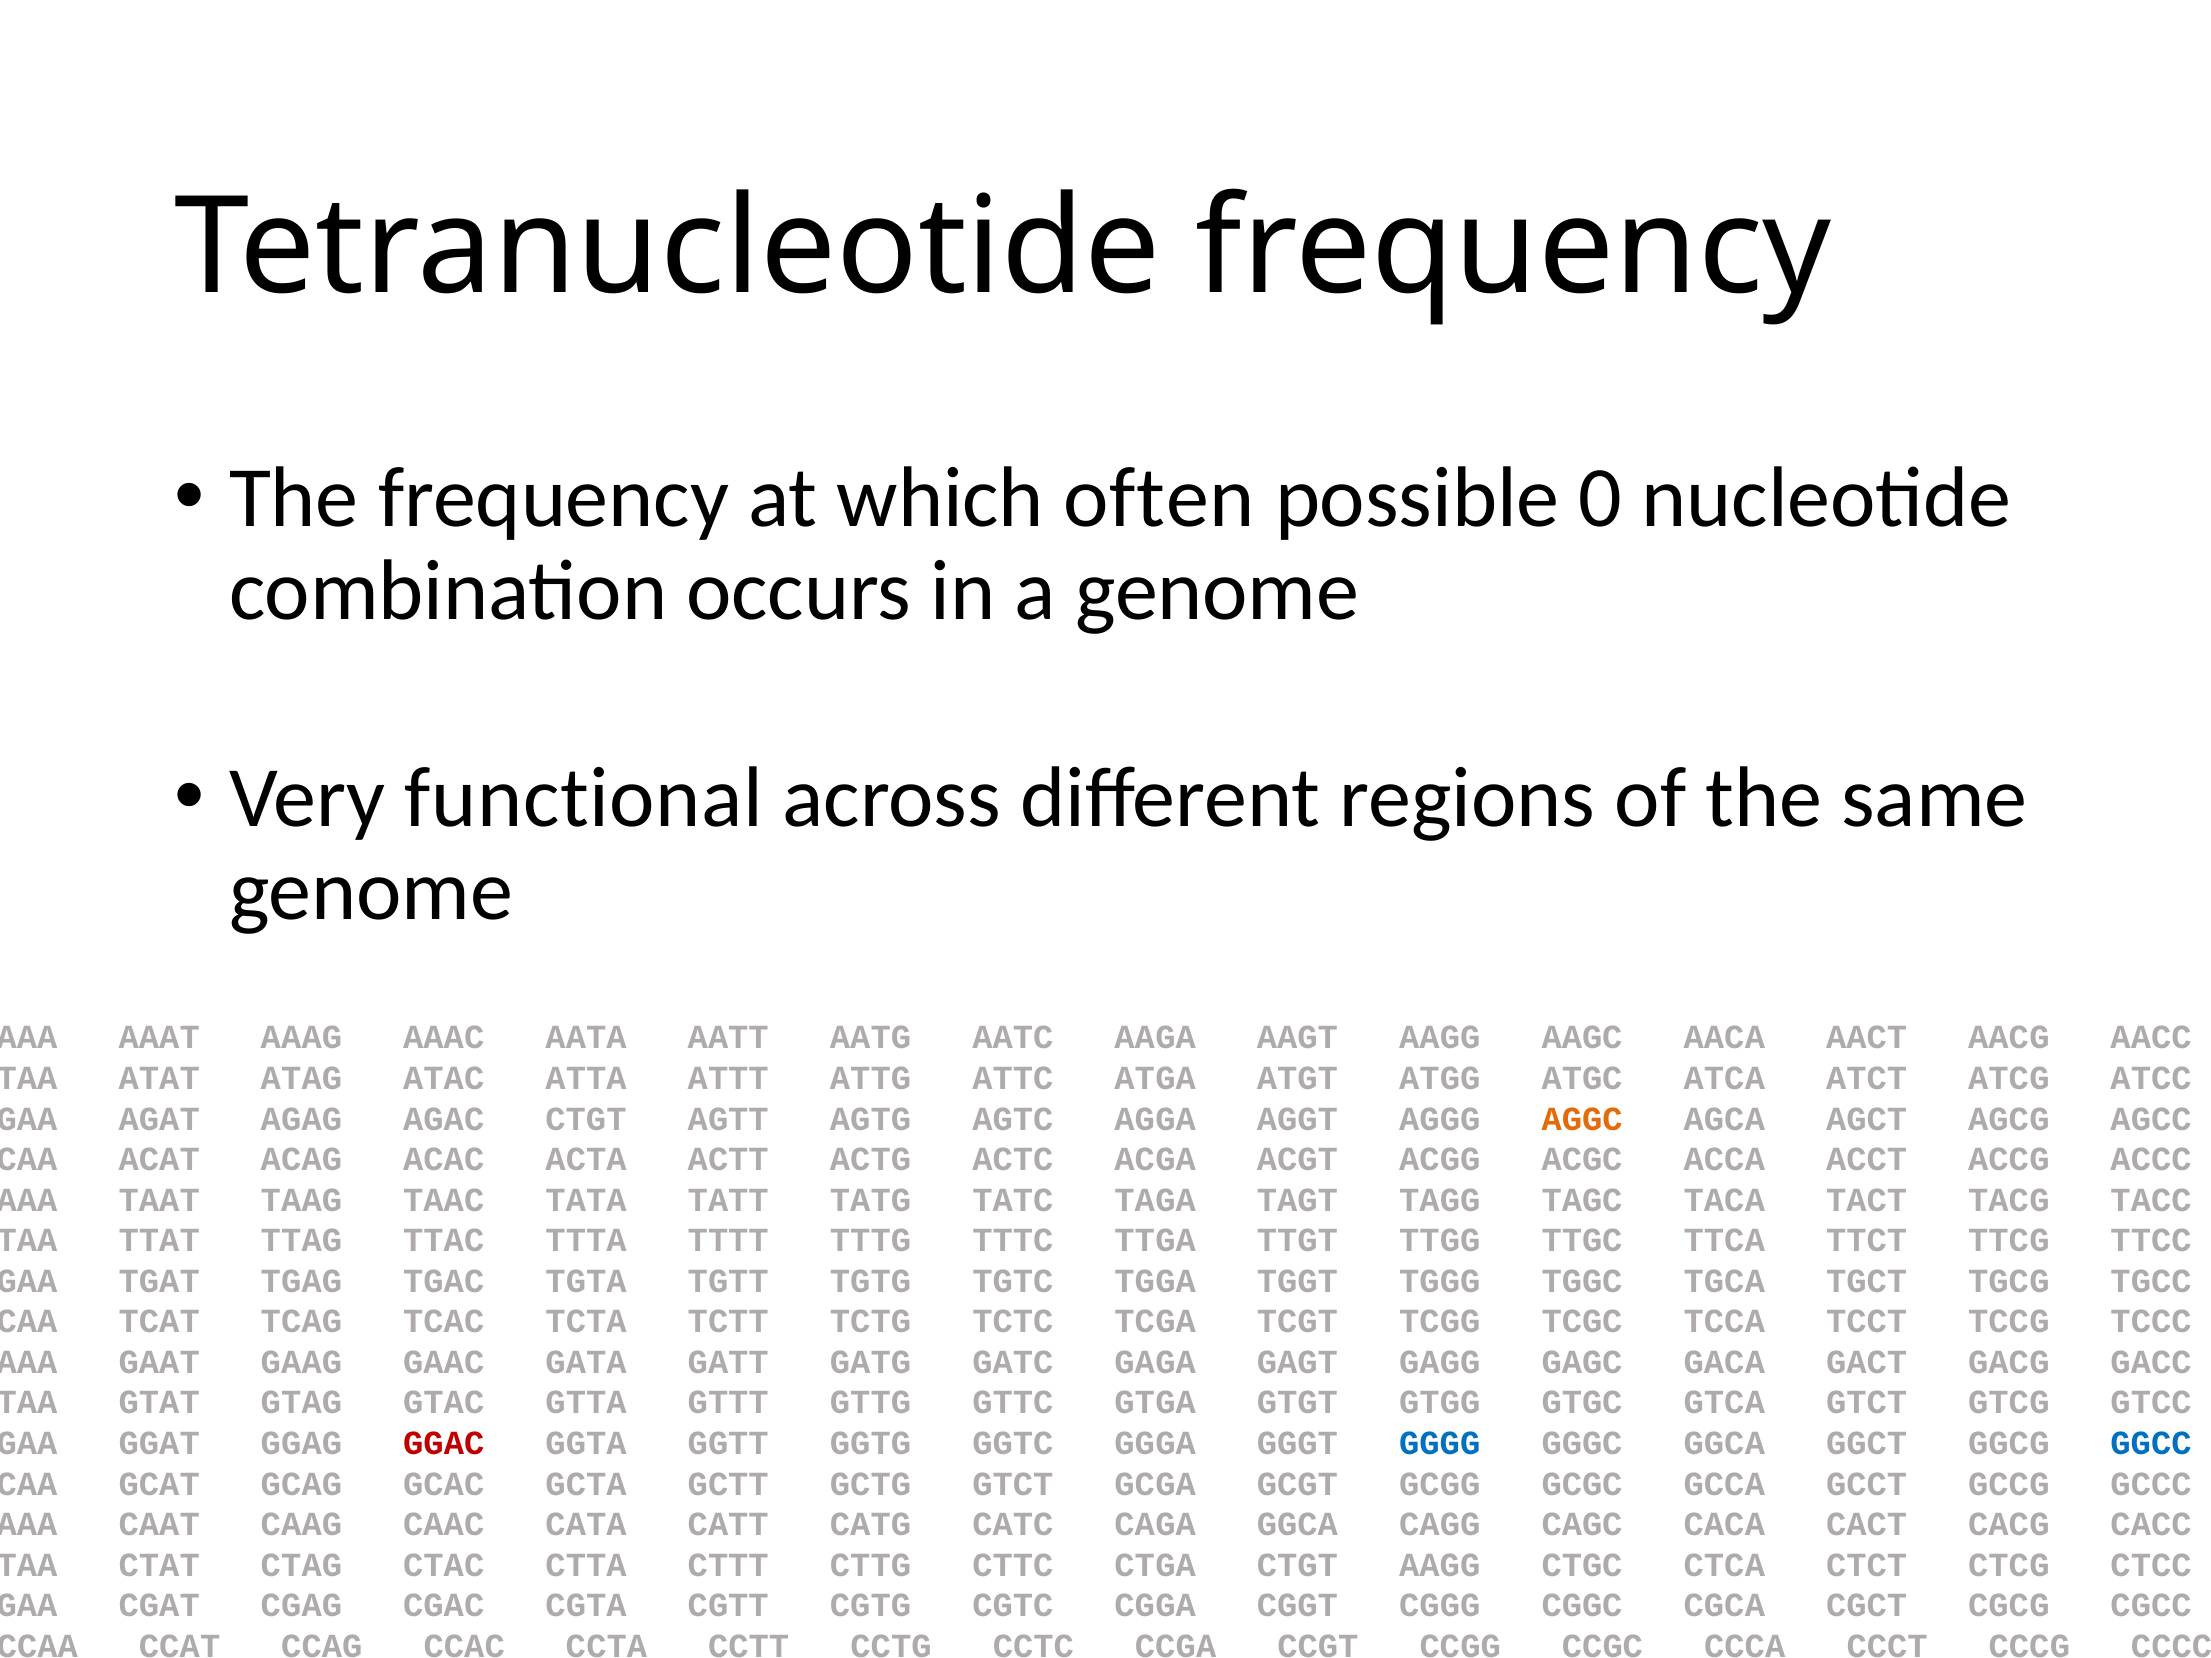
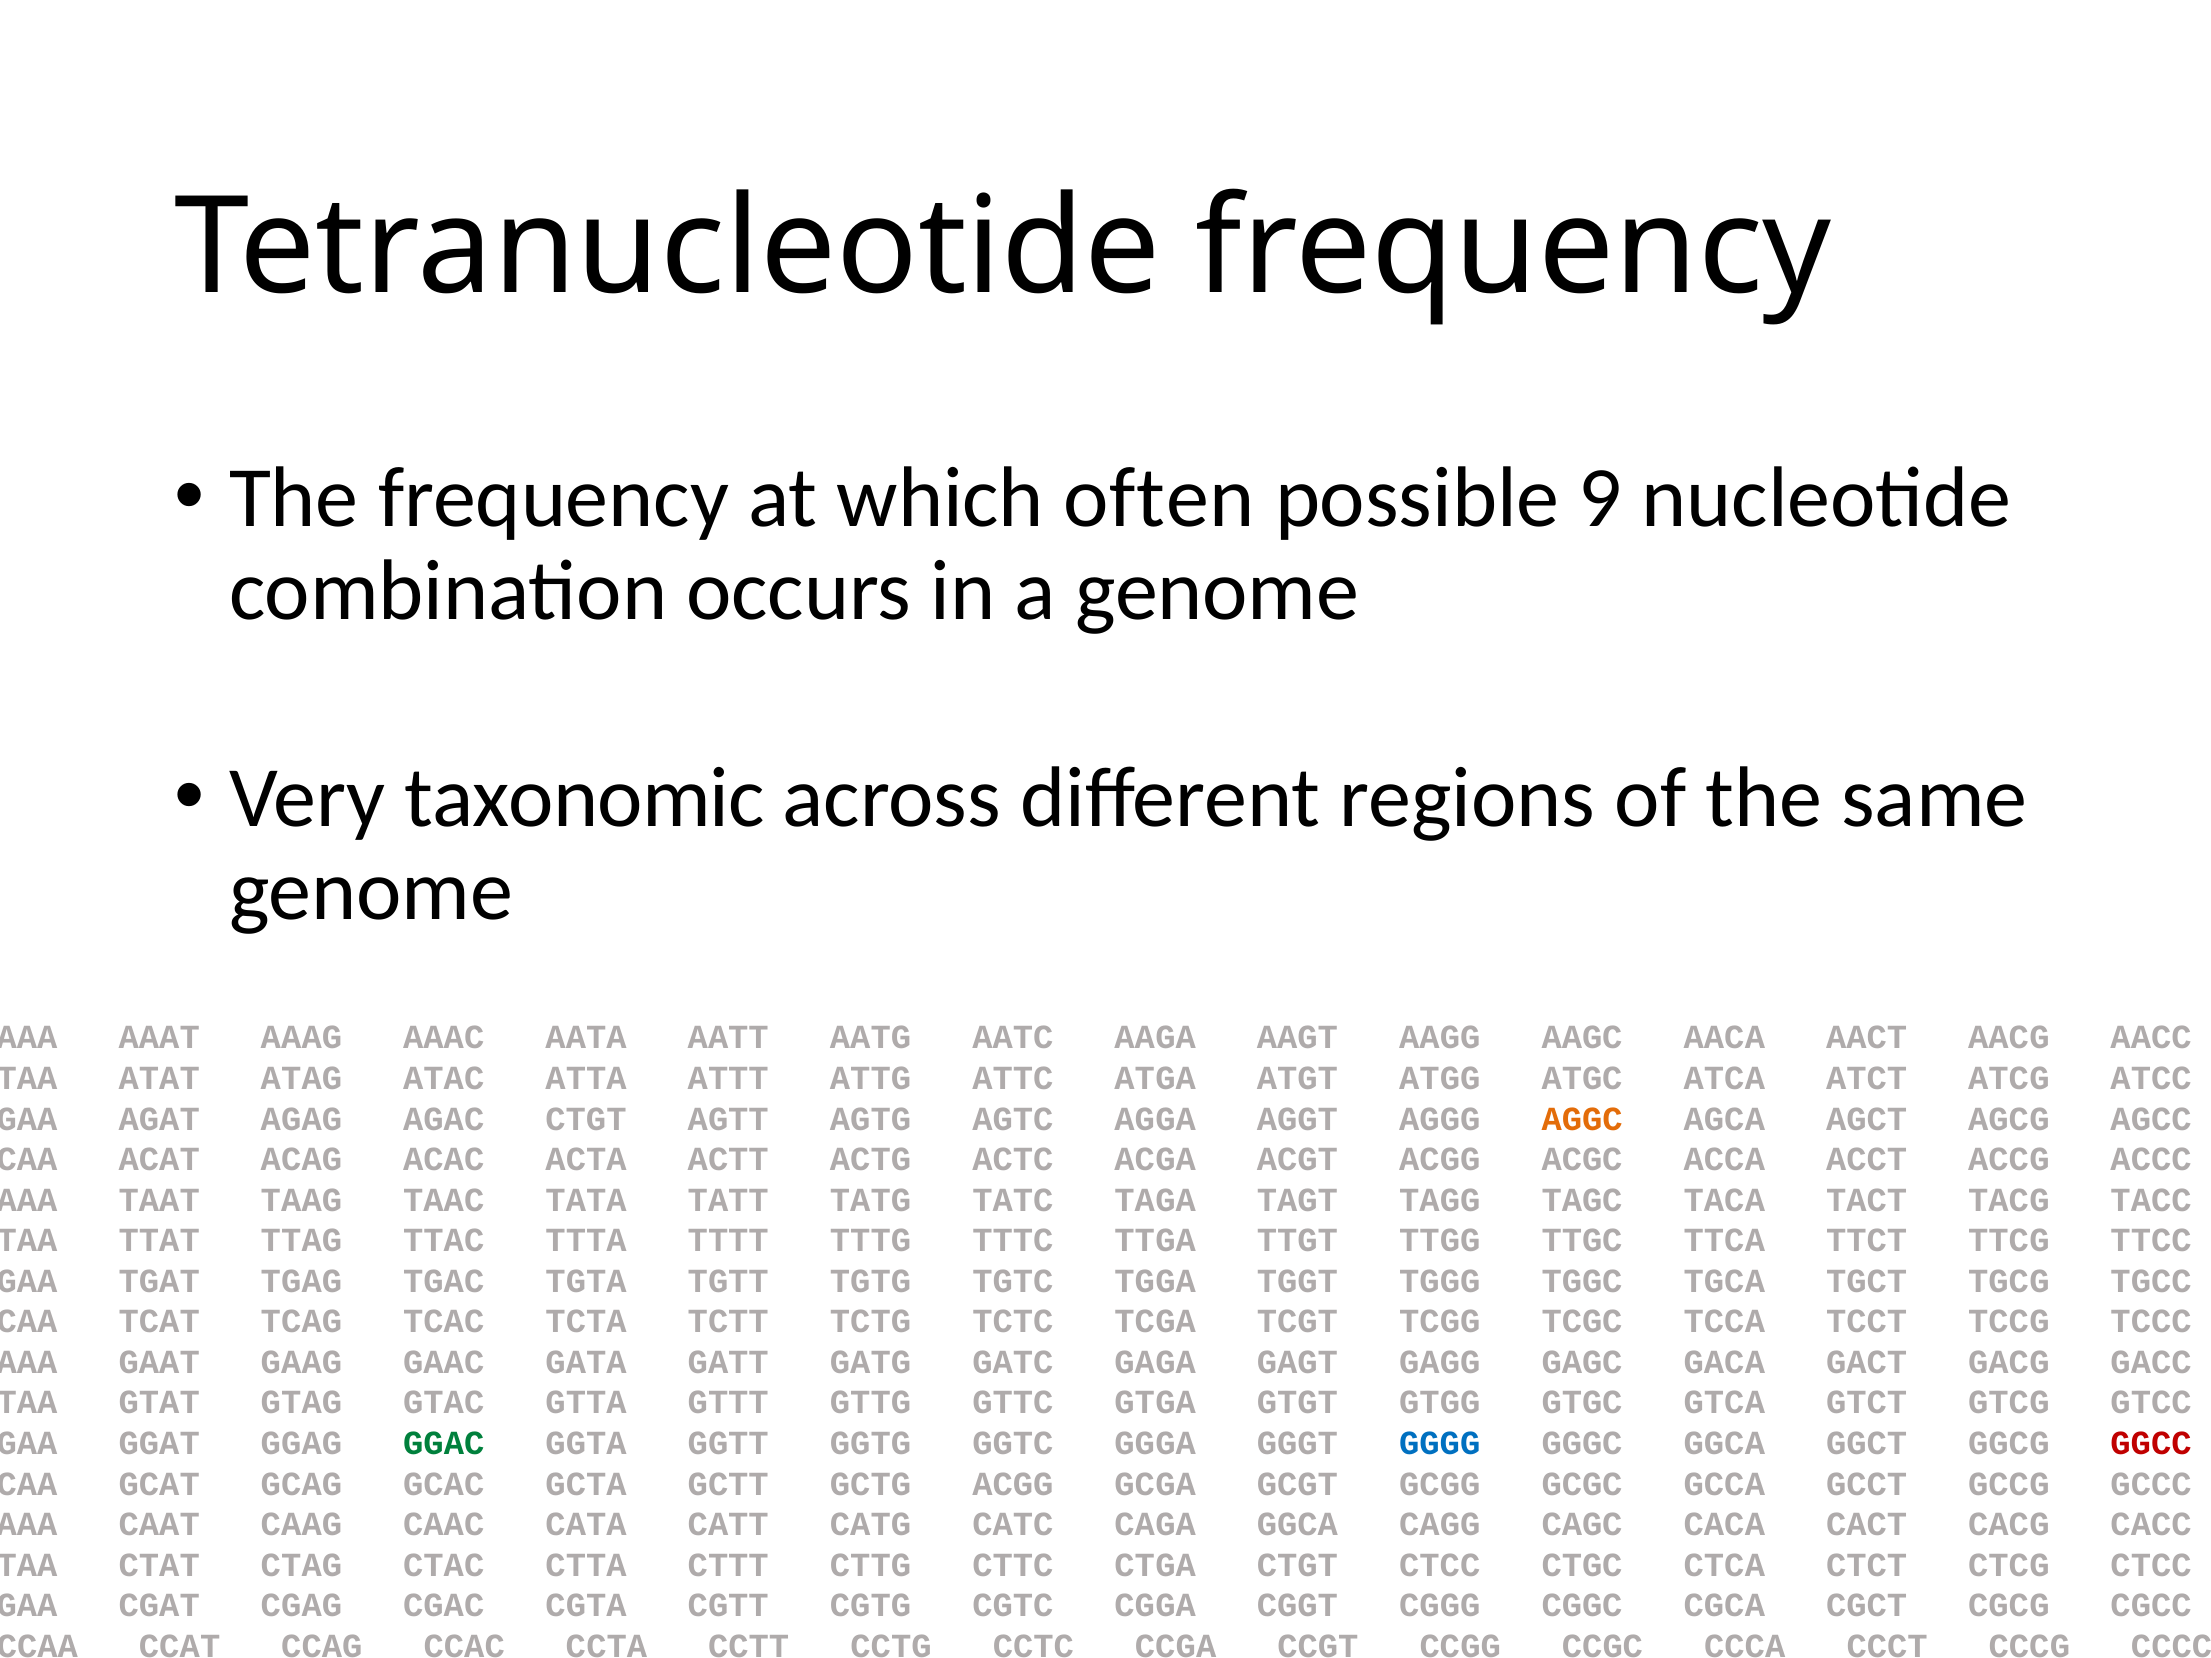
0: 0 -> 9 (1601, 498)
functional: functional -> taxonomic (585, 799)
GGAC colour: red -> green (444, 1444)
GGCC colour: blue -> red (2151, 1444)
GCTG GTCT: GTCT -> ACGG (1013, 1484)
CTGT AAGG: AAGG -> CTCC (1440, 1565)
